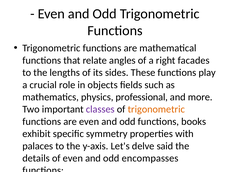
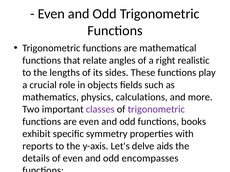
facades: facades -> realistic (194, 61)
professional: professional -> calculations (142, 97)
trigonometric colour: orange -> purple (156, 110)
palaces: palaces -> reports (38, 146)
delve said: said -> aids (165, 146)
